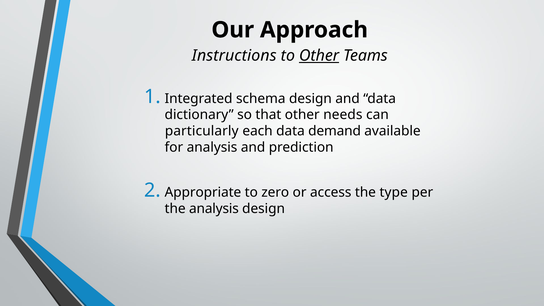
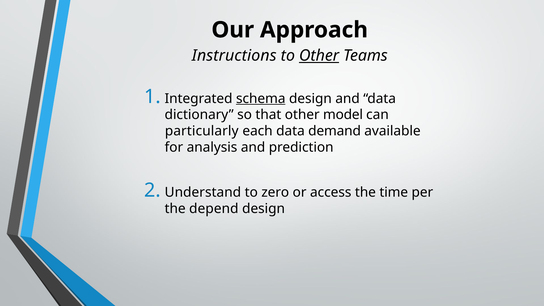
schema underline: none -> present (261, 99)
needs: needs -> model (343, 115)
Appropriate: Appropriate -> Understand (203, 192)
type: type -> time (394, 192)
the analysis: analysis -> depend (214, 209)
